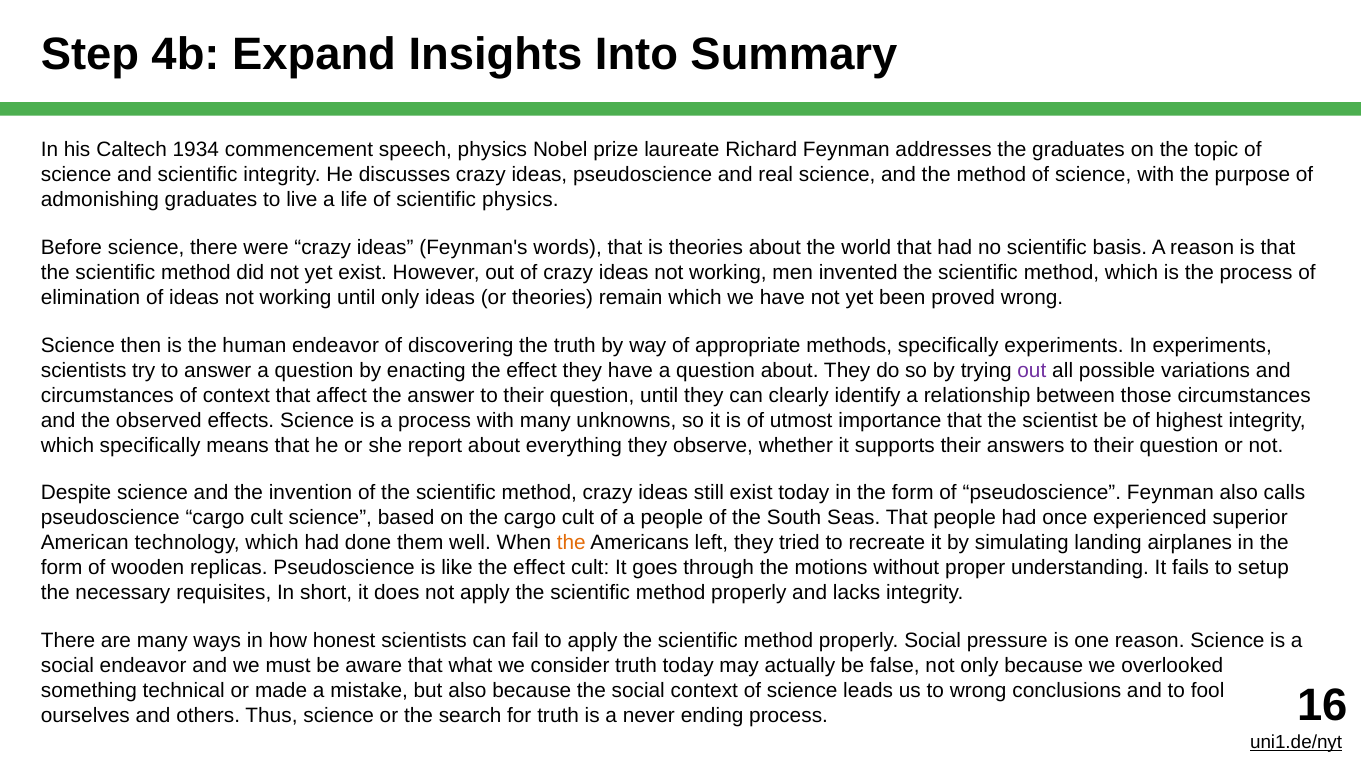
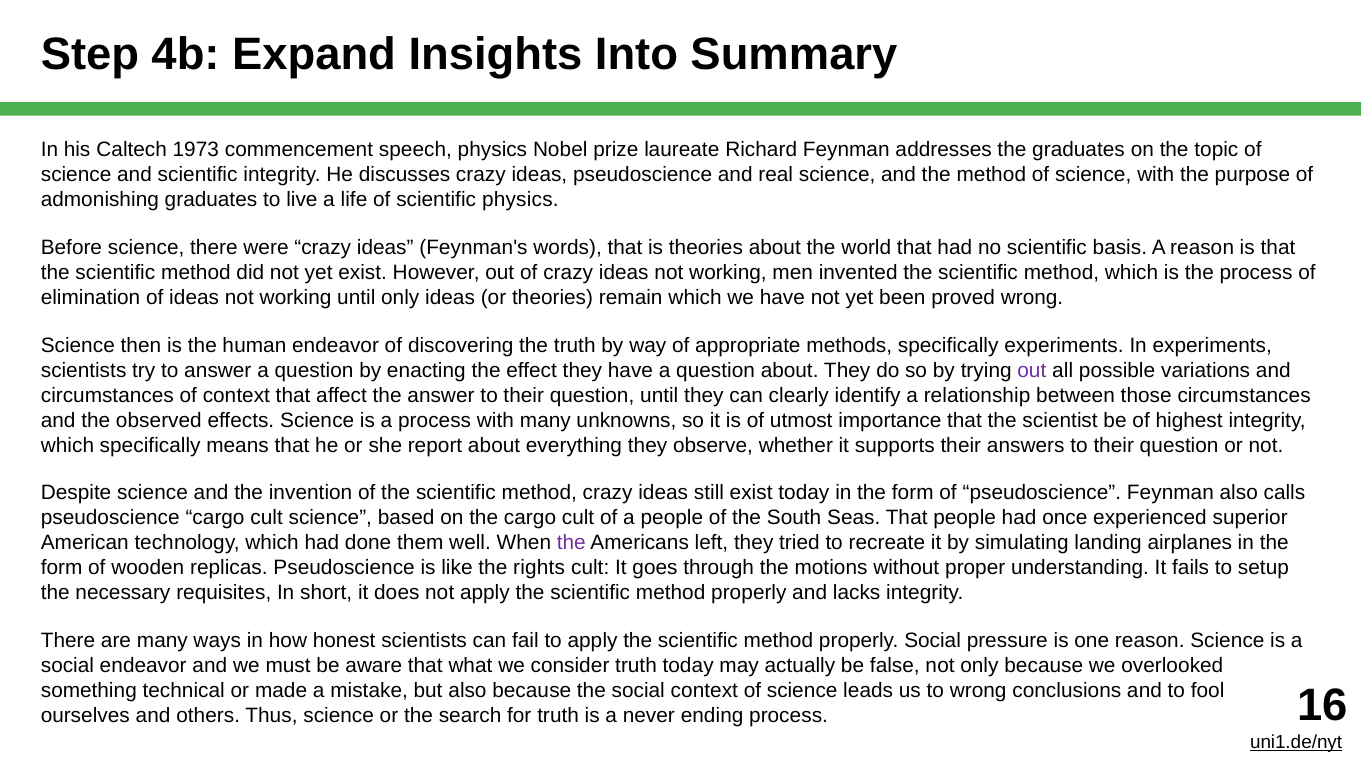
1934: 1934 -> 1973 (196, 150)
the colour: orange -> purple (571, 543)
like the effect: effect -> rights (539, 568)
